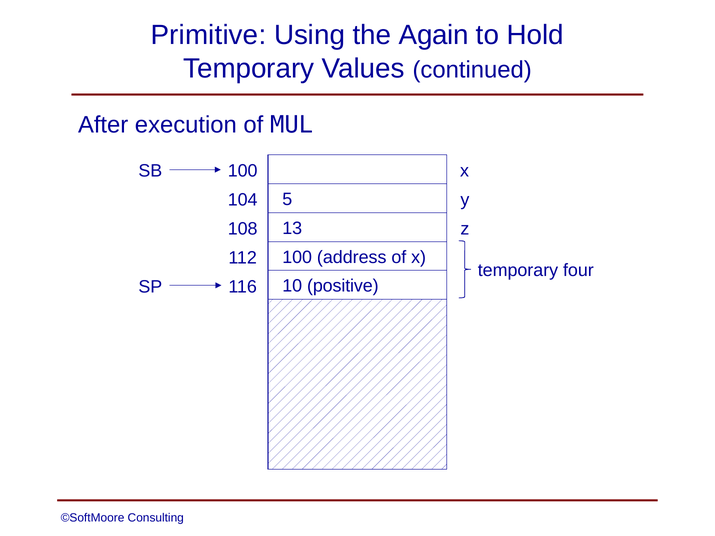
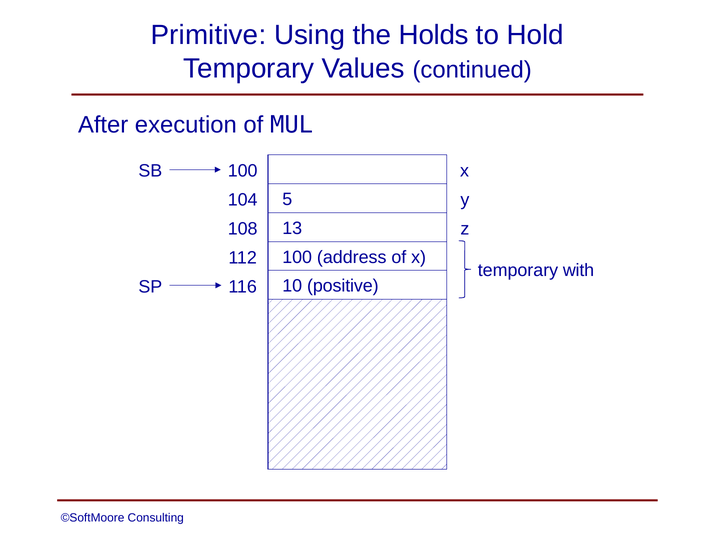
Again: Again -> Holds (434, 35)
four: four -> with (578, 271)
